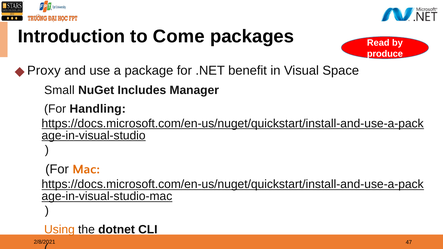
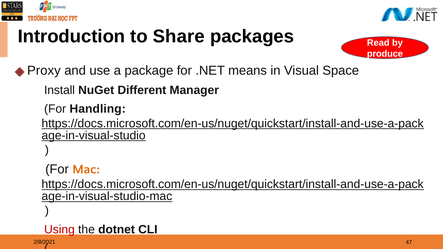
Come: Come -> Share (179, 36)
benefit: benefit -> means (248, 71)
Small: Small -> Install (60, 90)
Includes: Includes -> Different (142, 90)
Using colour: orange -> red (59, 230)
